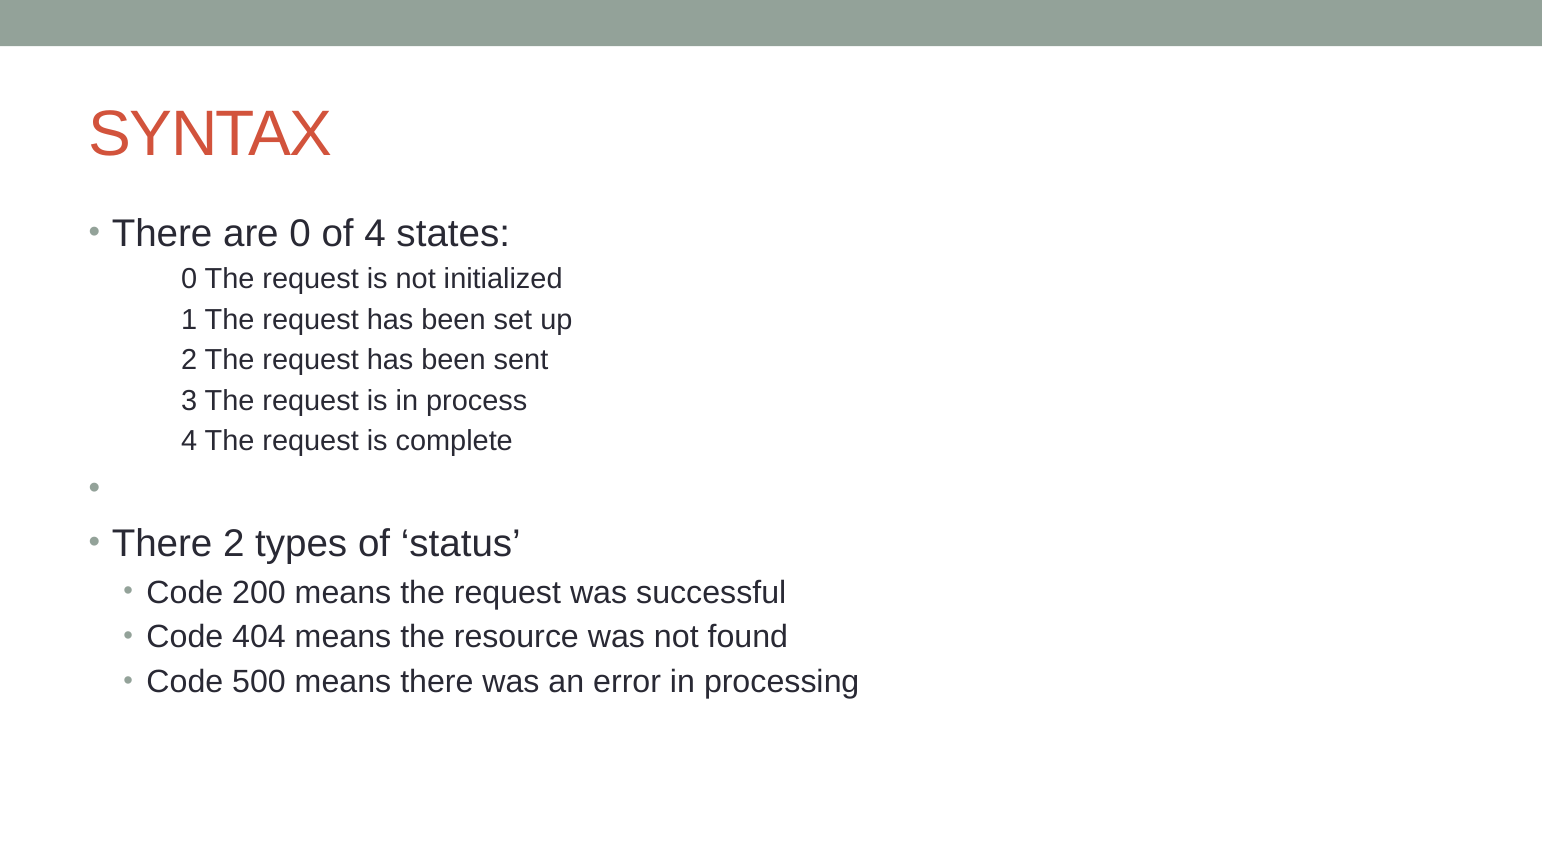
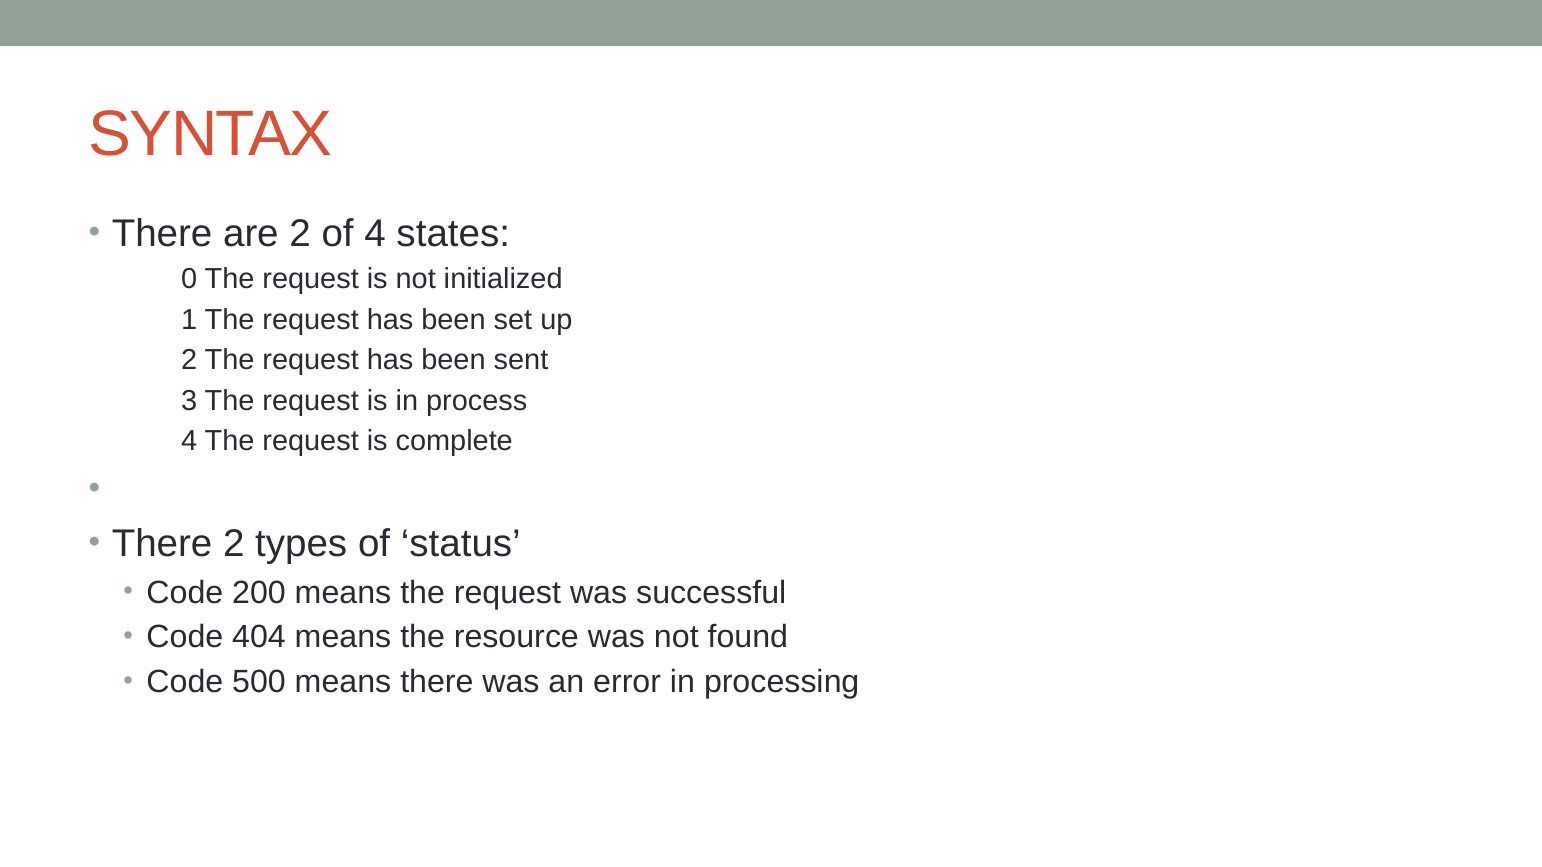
are 0: 0 -> 2 (300, 234)
